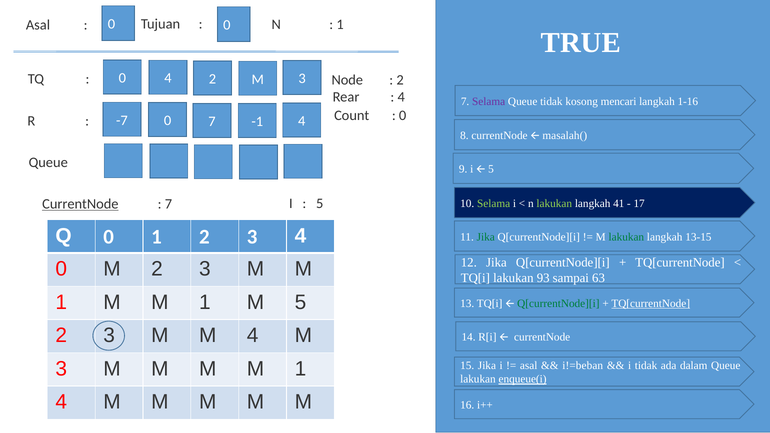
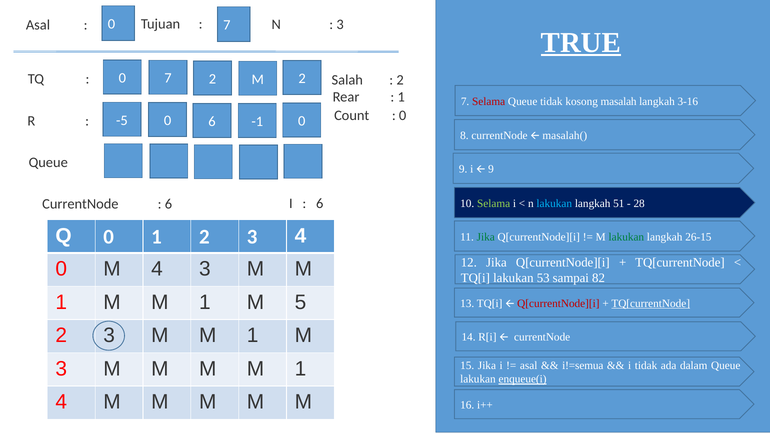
1: 1 -> 3 (340, 24)
0: 0 -> 7 (227, 25)
TRUE underline: none -> present (581, 43)
4: 4 -> 7 (168, 78)
2 M 3: 3 -> 2 (302, 79)
Node: Node -> Salah (347, 80)
4: 4 -> 1 (401, 97)
Selama colour: purple -> red (489, 101)
mencari: mencari -> masalah (619, 101)
1-16: 1-16 -> 3-16 (688, 101)
-7: -7 -> -5 (122, 120)
0 7: 7 -> 6 (212, 121)
-1 4: 4 -> 0 (302, 121)
i 5: 5 -> 9 (491, 169)
CurrentNode underline: present -> none (80, 204)
7: 7 -> 6 (168, 204)
5: 5 -> 6 (320, 204)
lakukan colour: light green -> light blue (554, 203)
41: 41 -> 51 (619, 203)
17: 17 -> 28 (639, 203)
13-15: 13-15 -> 26-15 (698, 237)
M 2: 2 -> 4 (157, 269)
93: 93 -> 53 (543, 278)
63: 63 -> 82 (599, 278)
Q[currentNode][i colour: green -> red (558, 303)
4: 4 -> 1 (253, 336)
i!=beban: i!=beban -> i!=semua (583, 366)
